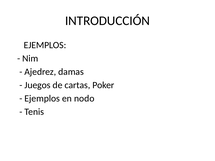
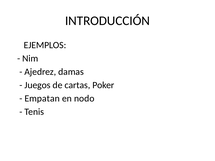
Ejemplos: Ejemplos -> Empatan (42, 99)
